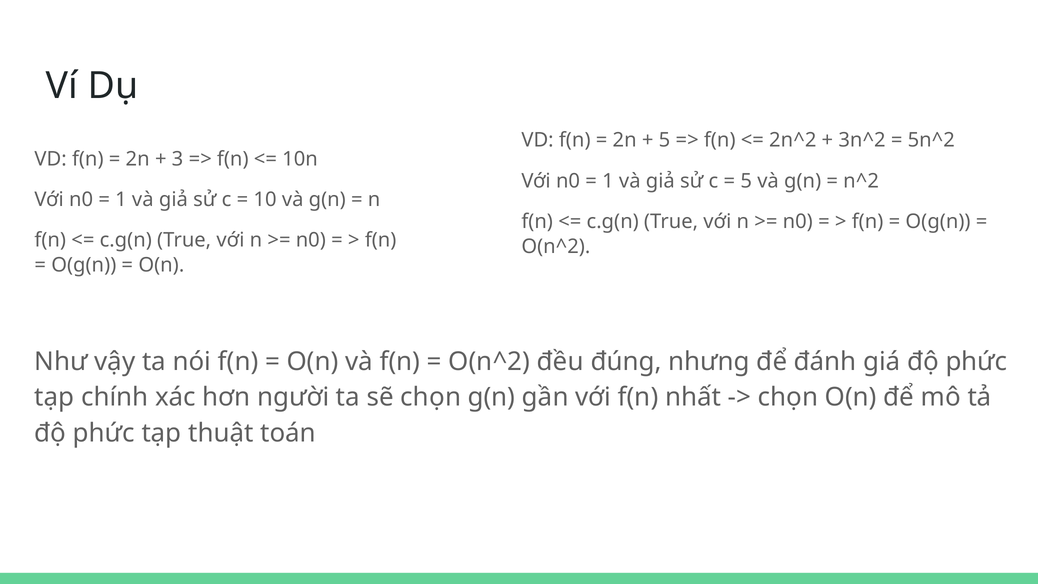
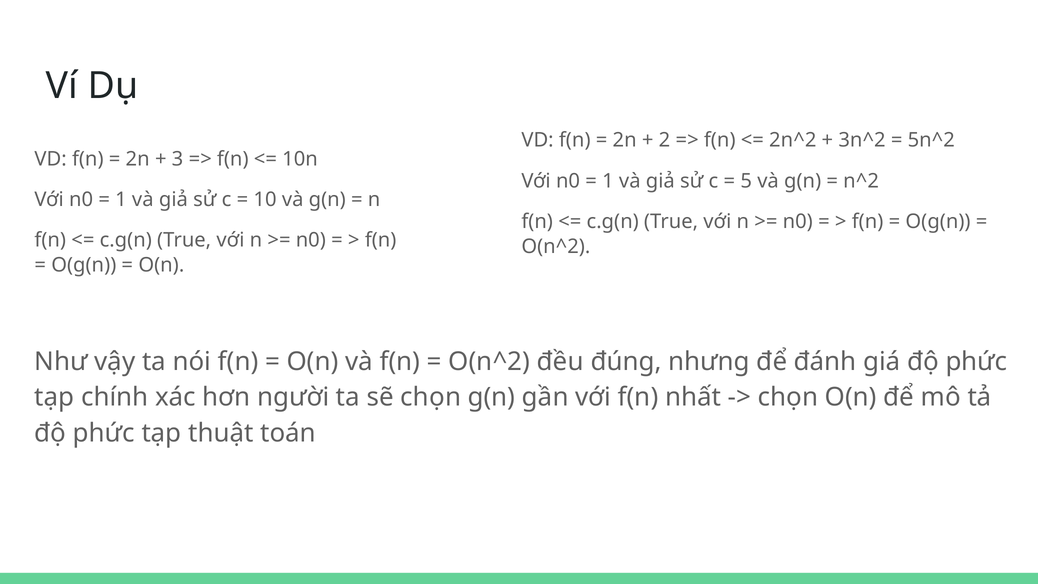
5: 5 -> 2 (664, 140)
